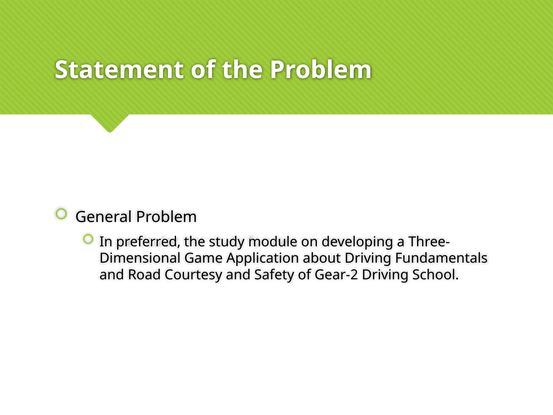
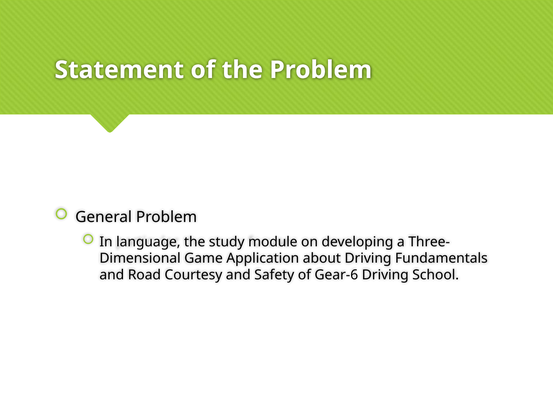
preferred: preferred -> language (148, 242)
Gear-2: Gear-2 -> Gear-6 (336, 275)
